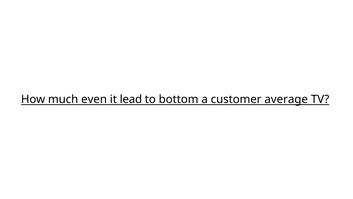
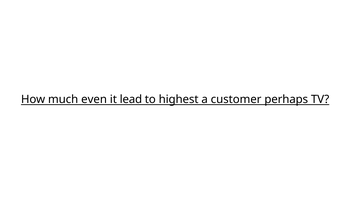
bottom: bottom -> highest (179, 99)
average: average -> perhaps (286, 99)
